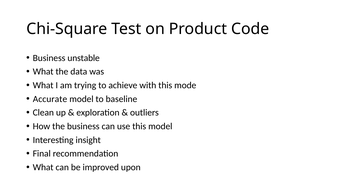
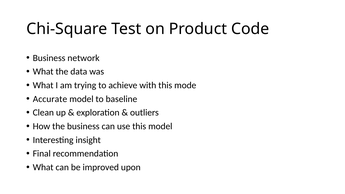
unstable: unstable -> network (84, 58)
